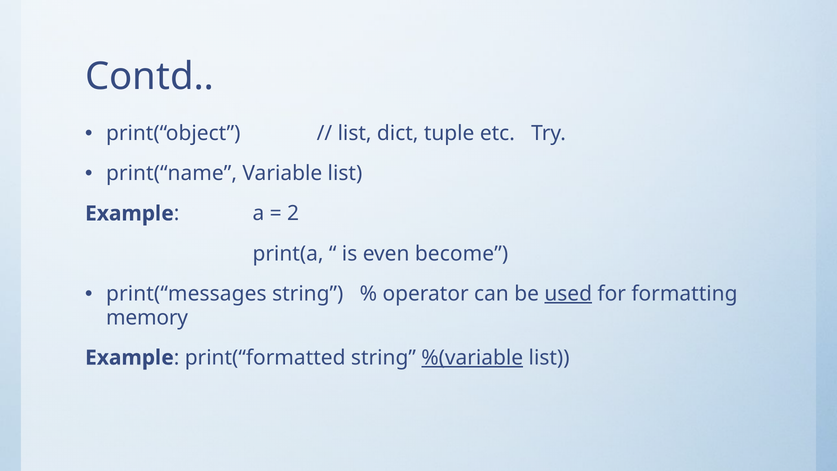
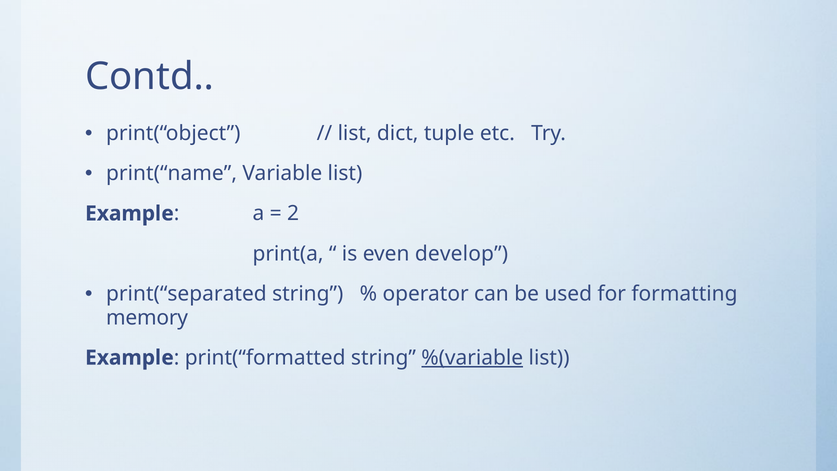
become: become -> develop (461, 254)
print(“messages: print(“messages -> print(“separated (186, 294)
used underline: present -> none (568, 294)
